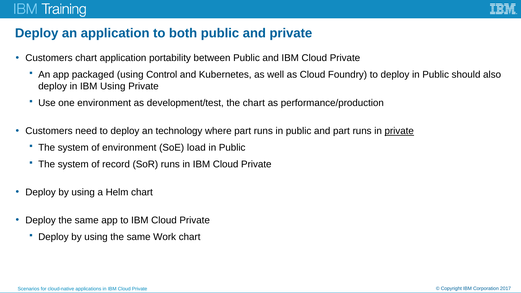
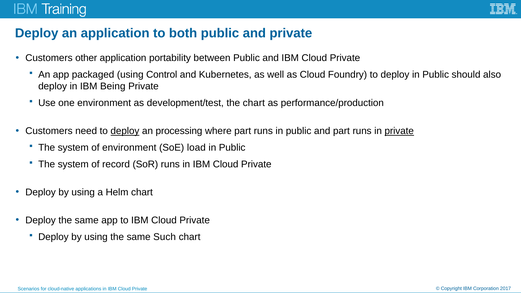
Customers chart: chart -> other (86, 58)
IBM Using: Using -> Being (113, 86)
deploy underline: none -> present (125, 131)
technology: technology -> processing (179, 131)
Work: Work -> Such (165, 237)
